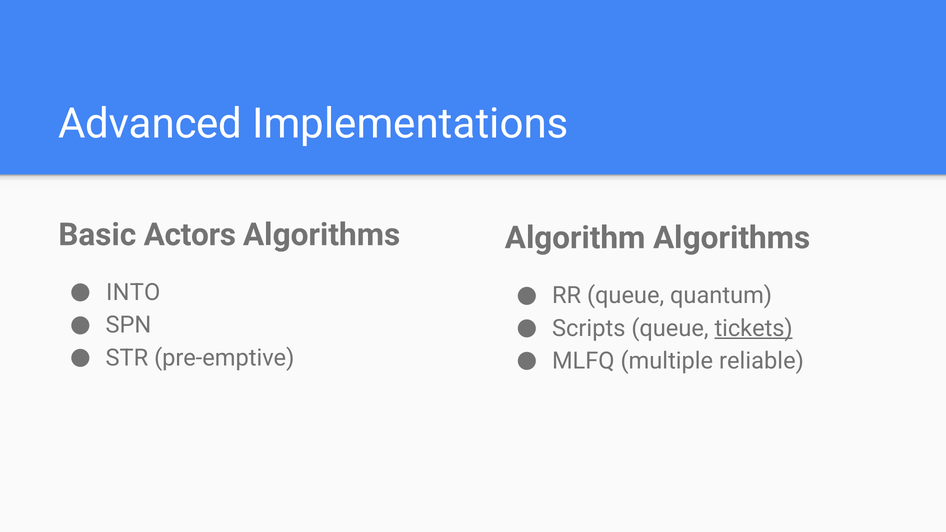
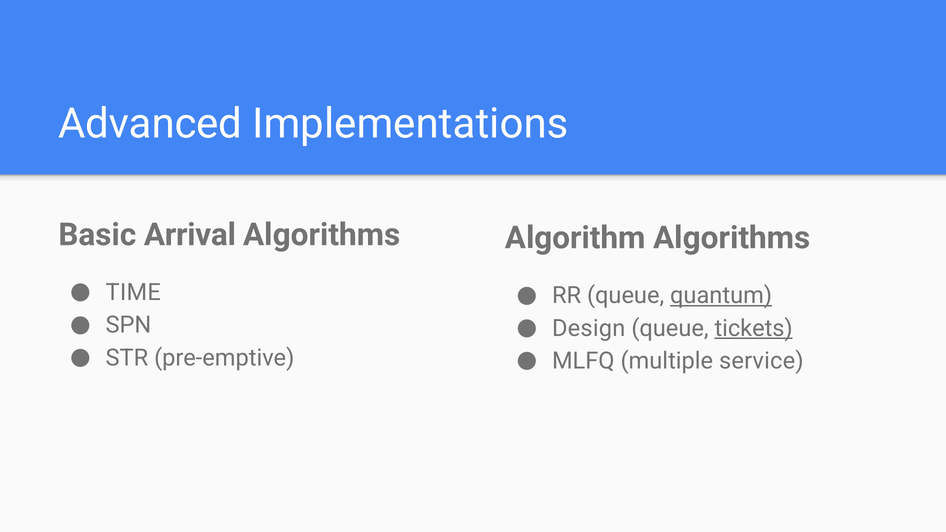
Actors: Actors -> Arrival (190, 235)
INTO: INTO -> TIME (133, 293)
quantum underline: none -> present (721, 296)
Scripts: Scripts -> Design (589, 328)
reliable: reliable -> service (761, 361)
